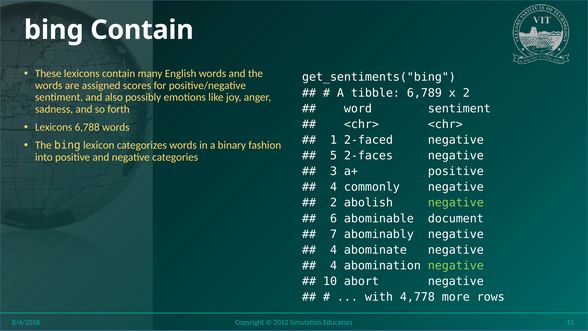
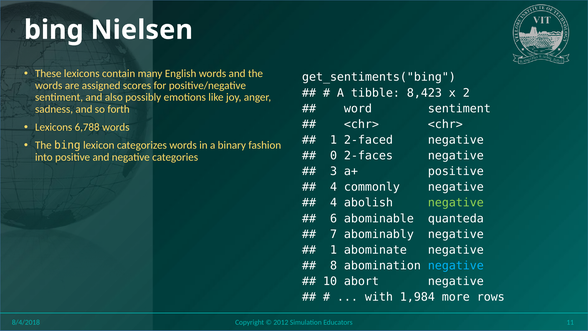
bing Contain: Contain -> Nielsen (142, 30)
6,789: 6,789 -> 8,423 (424, 93)
5: 5 -> 0 (334, 156)
2: 2 -> 4 (334, 203)
document: document -> quanteda (456, 218)
4: 4 -> 1 (334, 250)
4: 4 -> 8 (334, 265)
negative colour: light green -> light blue (456, 265)
4,778: 4,778 -> 1,984 (417, 297)
